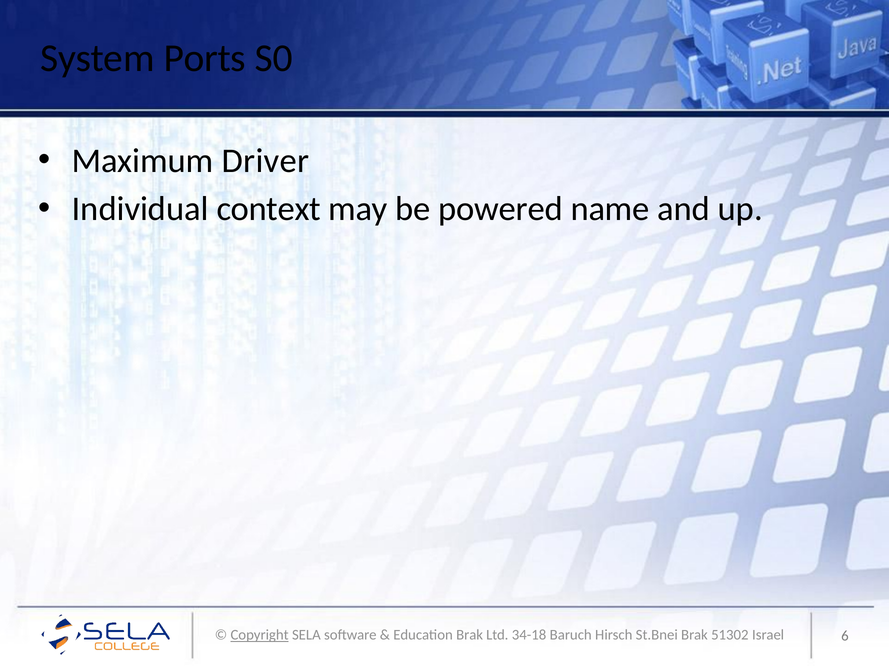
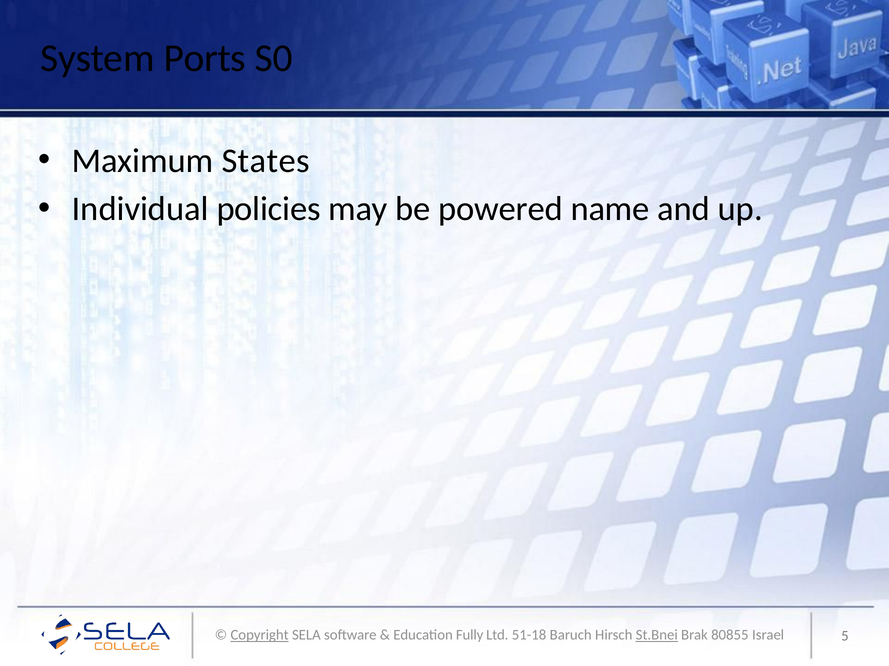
Driver: Driver -> States (266, 161)
context: context -> policies (269, 209)
Education Brak: Brak -> Fully (470, 636)
34-18: 34-18 -> 51-18 (529, 636)
St.Bnei underline: none -> present (657, 636)
51302: 51302 -> 80855 (730, 636)
6: 6 -> 5 (845, 637)
